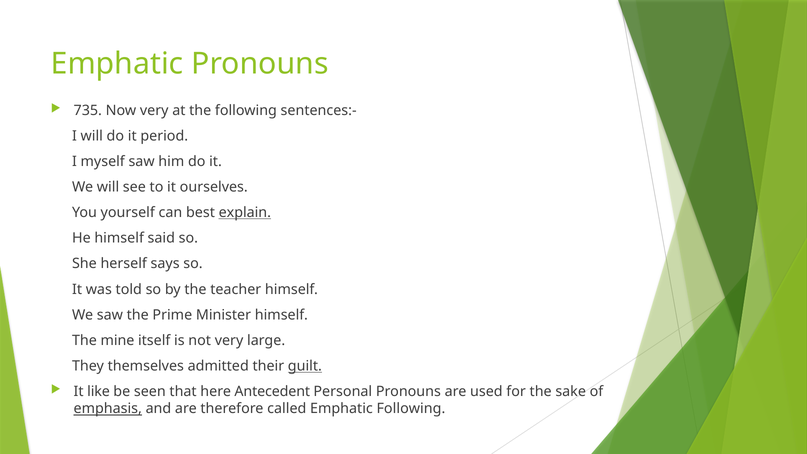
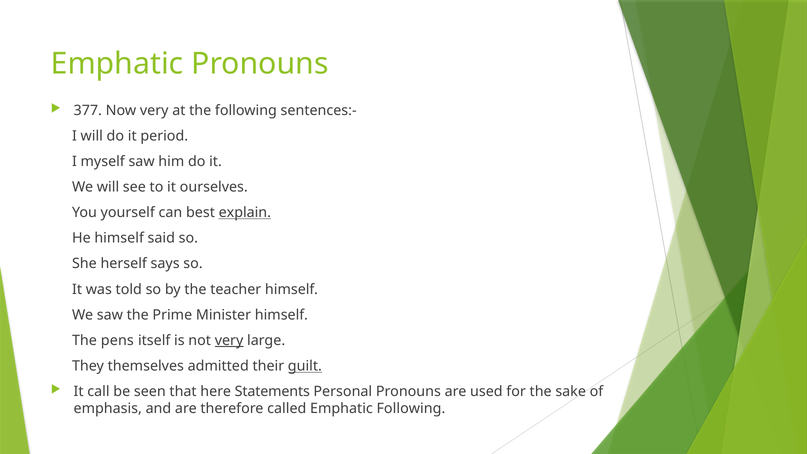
735: 735 -> 377 (88, 110)
mine: mine -> pens (117, 340)
very underline: none -> present (229, 340)
like: like -> call (98, 392)
Antecedent: Antecedent -> Statements (272, 392)
emphasis underline: present -> none (108, 409)
